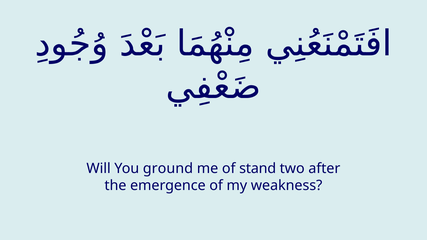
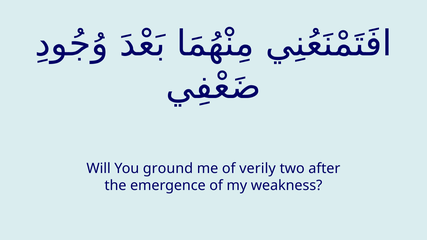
stand: stand -> verily (258, 169)
